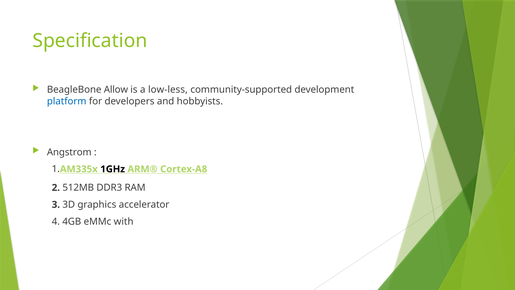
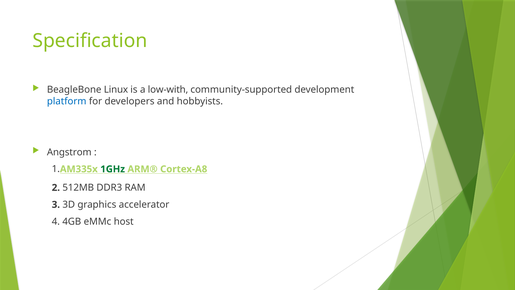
Allow: Allow -> Linux (116, 90)
low-less: low-less -> low-with (168, 90)
1GHz colour: black -> green (113, 169)
with: with -> host (124, 221)
